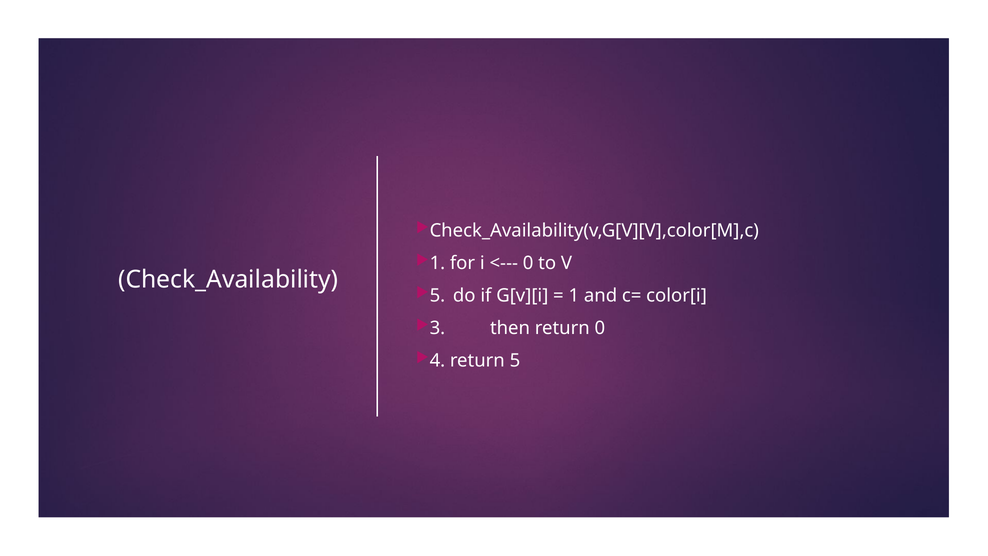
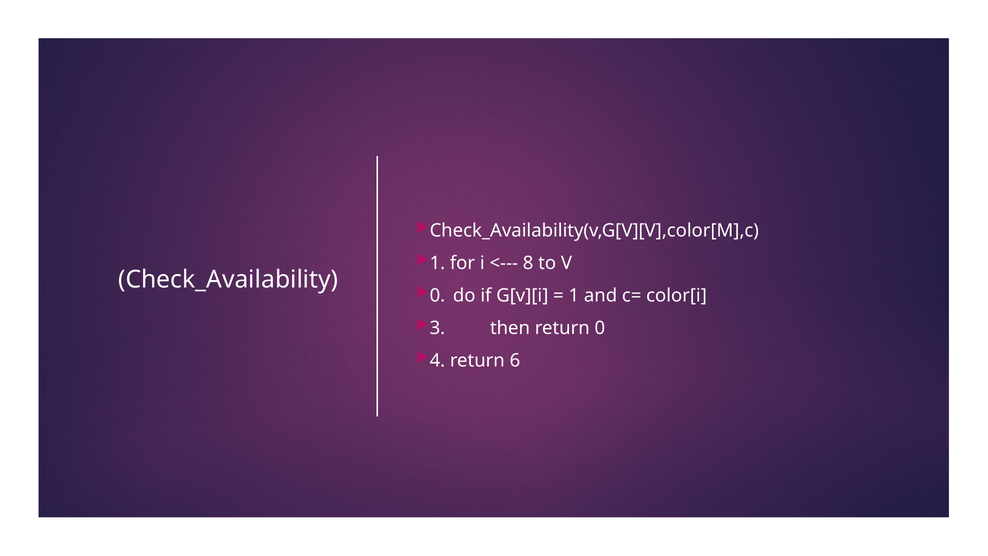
0: 0 -> 8 (528, 263)
5: 5 -> 0 (437, 295)
return 5: 5 -> 6 (515, 360)
